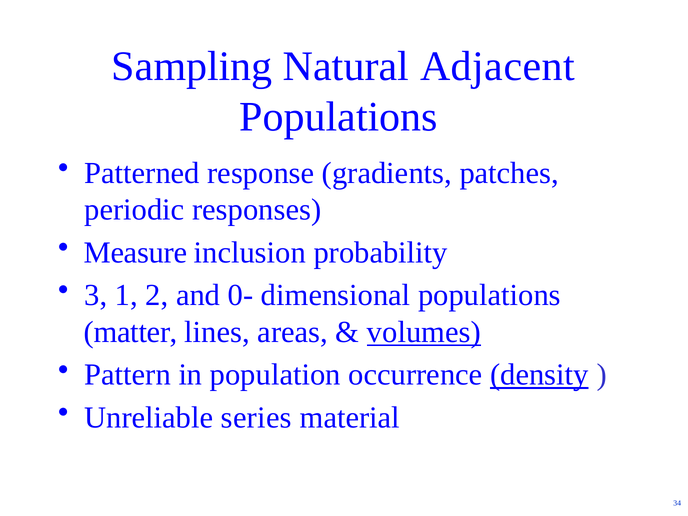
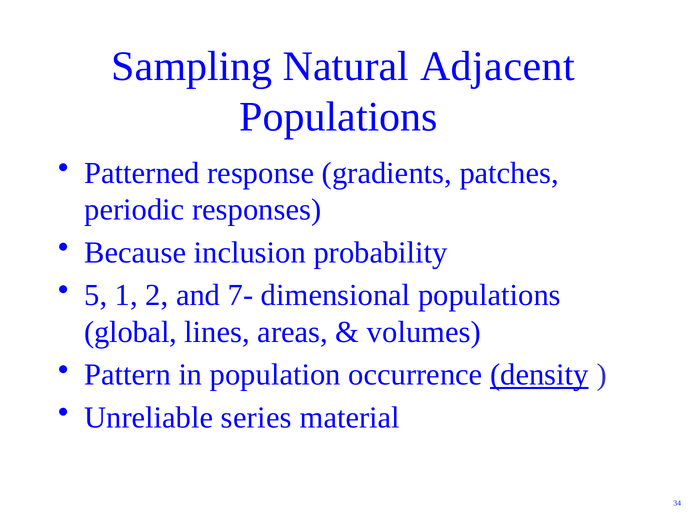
Measure: Measure -> Because (135, 253)
3: 3 -> 5 (96, 295)
0-: 0- -> 7- (241, 295)
matter: matter -> global (131, 332)
volumes underline: present -> none (424, 332)
